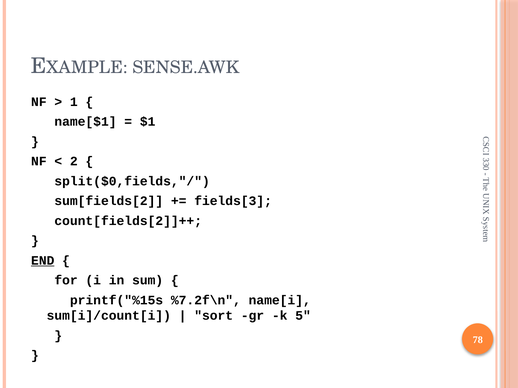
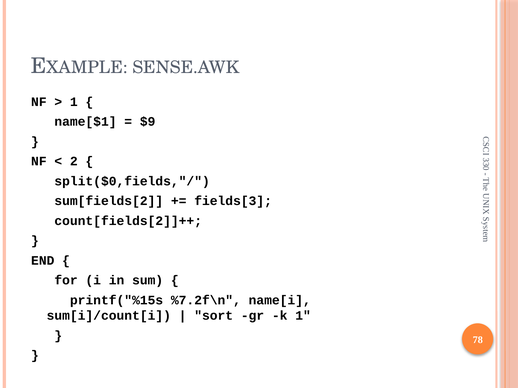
$1: $1 -> $9 (148, 122)
END underline: present -> none (43, 261)
k 5: 5 -> 1 (303, 316)
